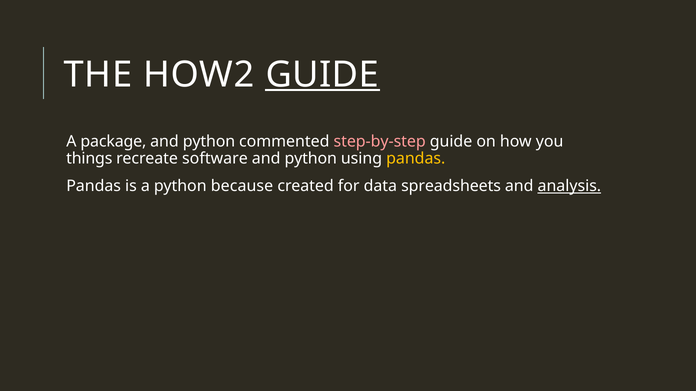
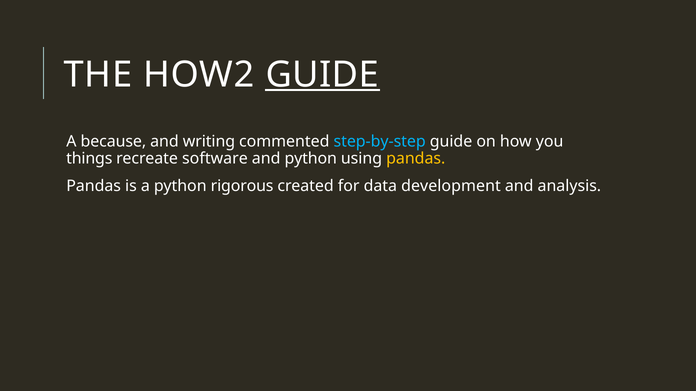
package: package -> because (113, 142)
python: python -> writing (209, 142)
step-by-step colour: pink -> light blue (380, 142)
because: because -> rigorous (242, 186)
spreadsheets: spreadsheets -> development (451, 186)
analysis underline: present -> none (569, 186)
